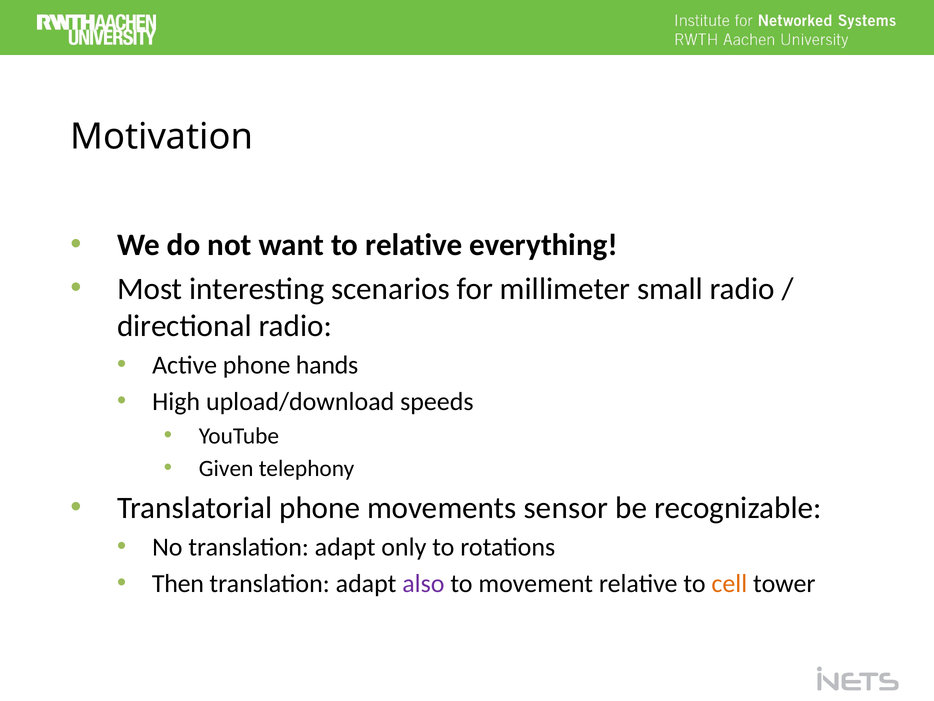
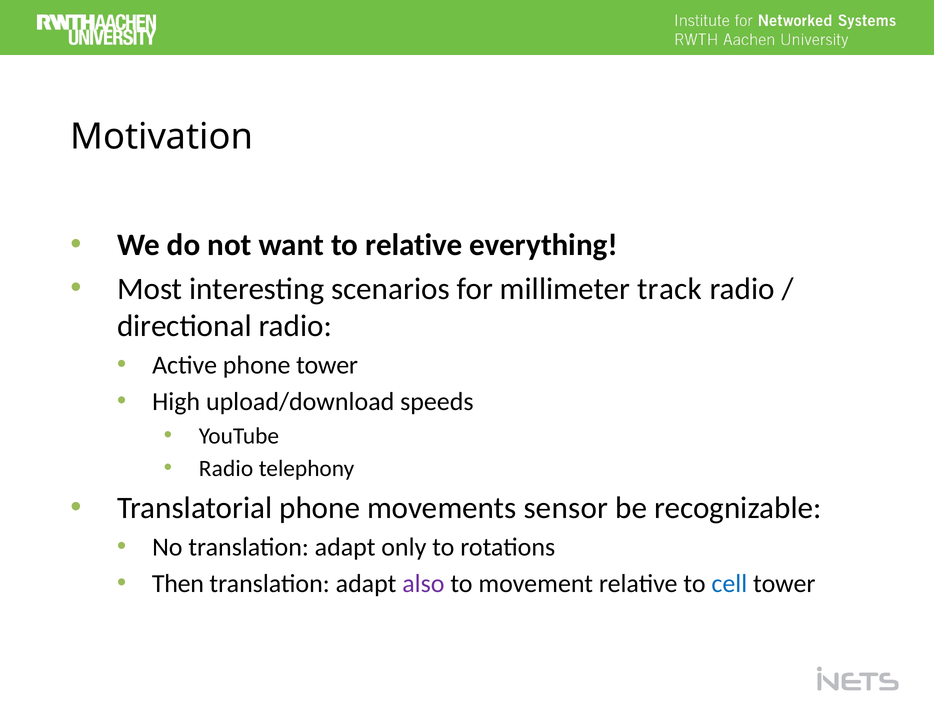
small: small -> track (670, 289)
phone hands: hands -> tower (327, 365)
Given: Given -> Radio (226, 468)
cell colour: orange -> blue (729, 583)
